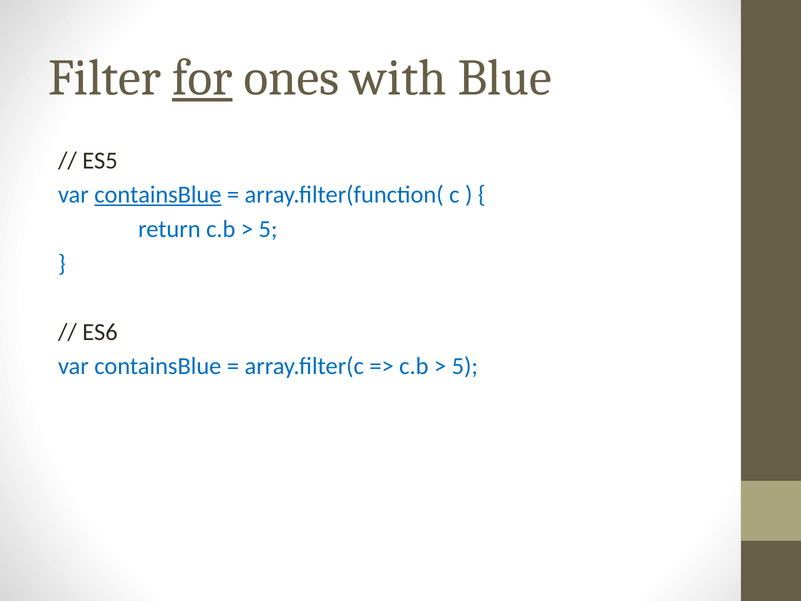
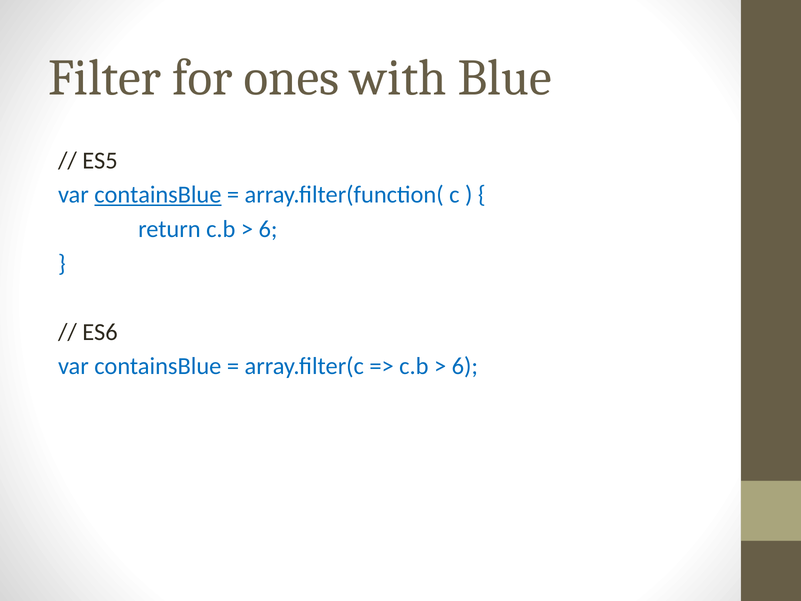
for underline: present -> none (202, 78)
5: 5 -> 6 (268, 229)
5: 5 -> 6 (465, 366)
